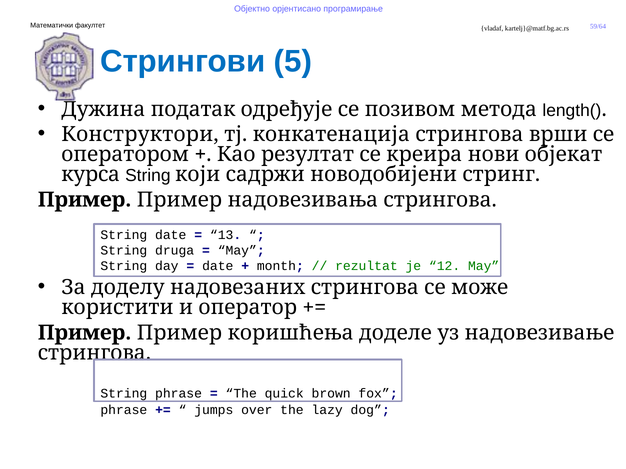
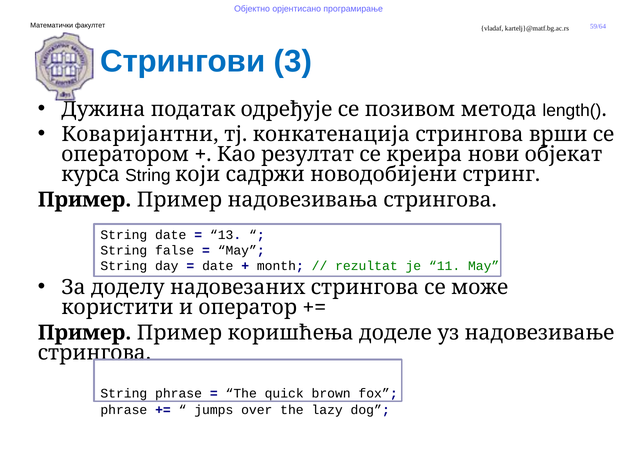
5: 5 -> 3 (293, 62)
Конструктори: Конструктори -> Коваријантни (140, 135)
druga: druga -> false (175, 251)
12: 12 -> 11 (445, 266)
